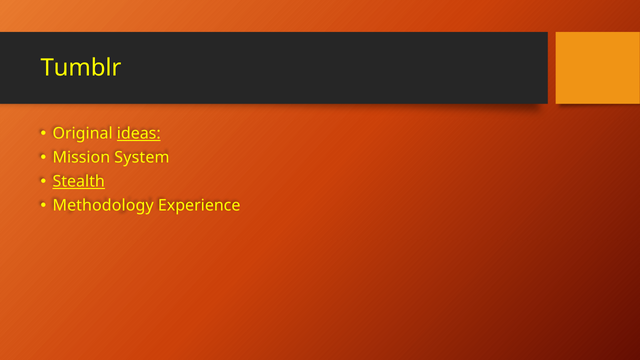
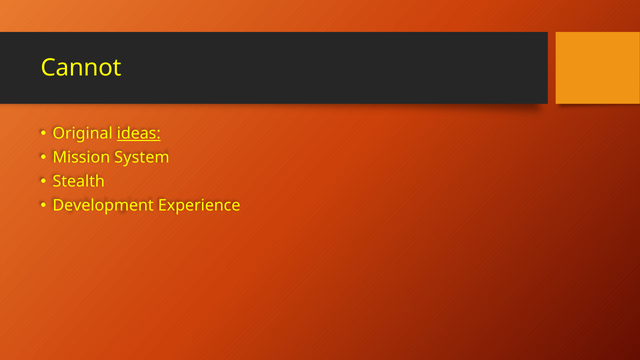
Tumblr: Tumblr -> Cannot (81, 68)
Stealth underline: present -> none (79, 182)
Methodology: Methodology -> Development (103, 205)
